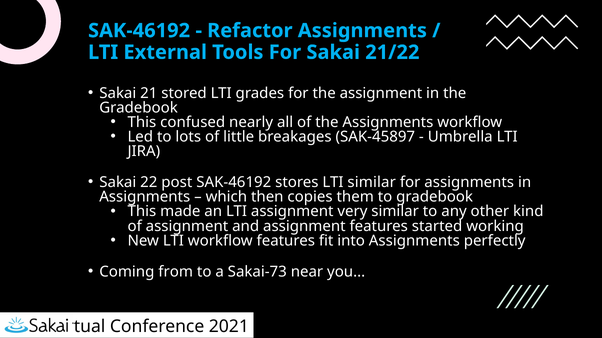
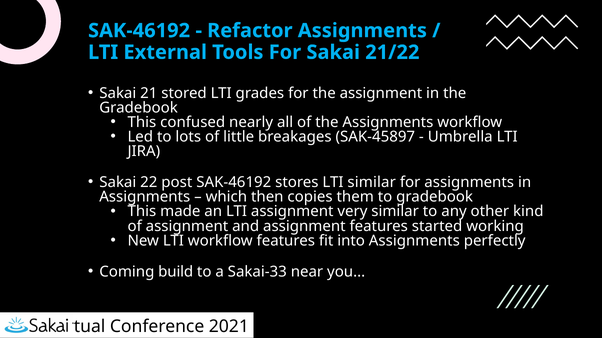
from: from -> build (176, 272)
Sakai-73: Sakai-73 -> Sakai-33 (257, 272)
